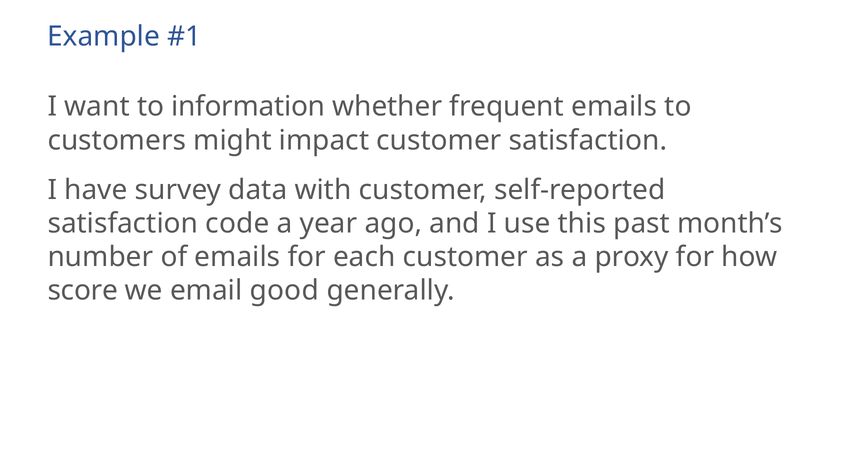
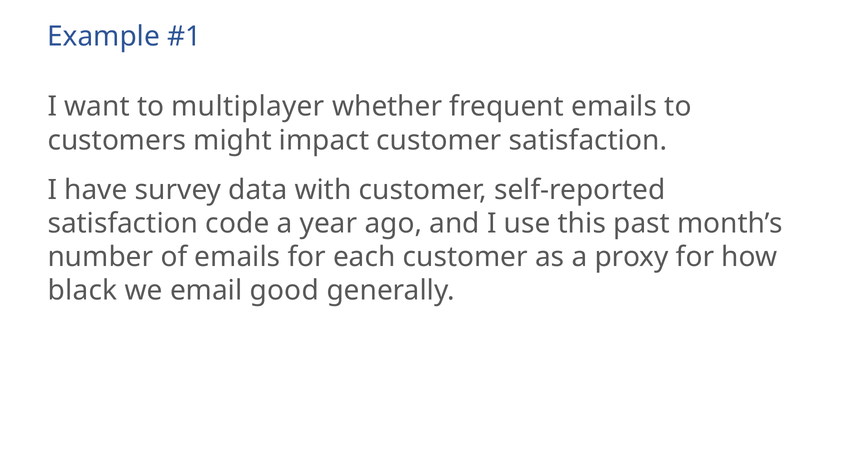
information: information -> multiplayer (248, 107)
score: score -> black (82, 291)
